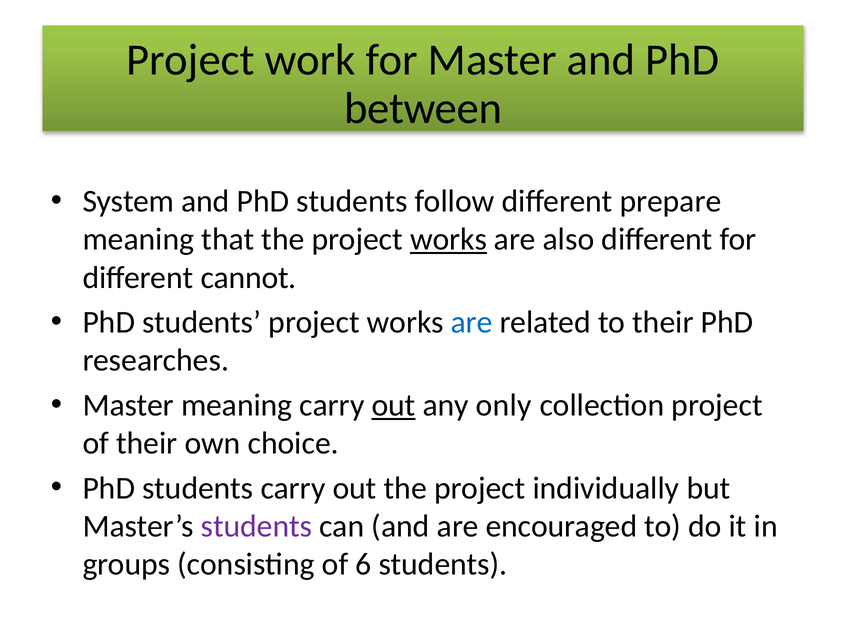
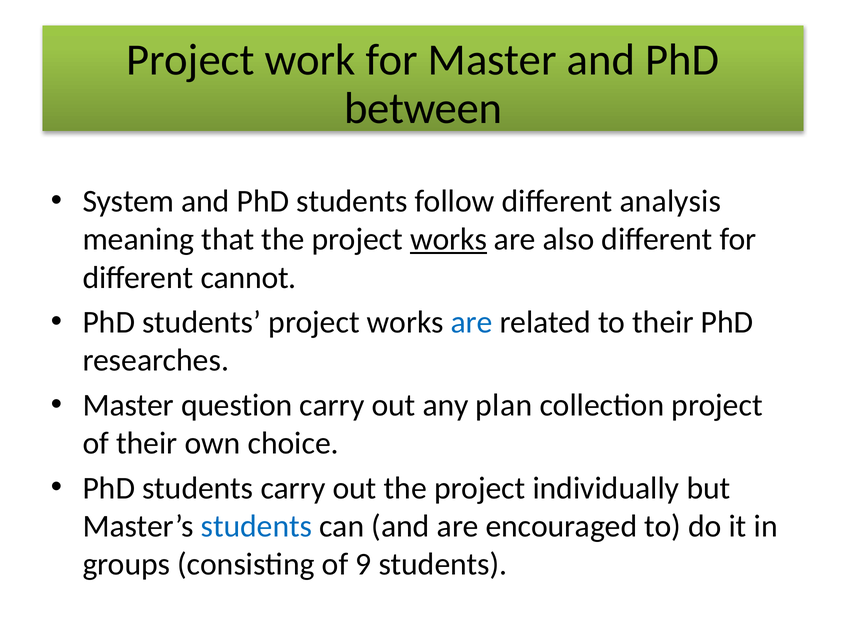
prepare: prepare -> analysis (670, 201)
Master meaning: meaning -> question (237, 405)
out underline: present -> none (394, 405)
only: only -> plan (504, 405)
students colour: purple -> blue (257, 526)
6: 6 -> 9 (363, 564)
